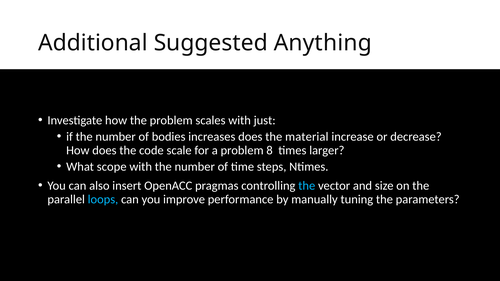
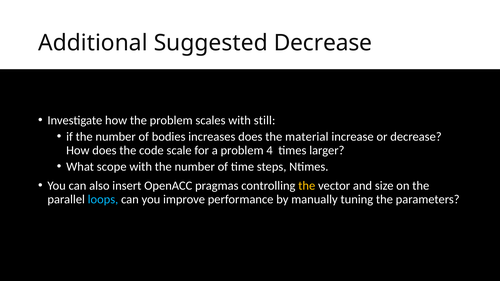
Suggested Anything: Anything -> Decrease (323, 43)
just: just -> still (265, 120)
8: 8 -> 4 (270, 150)
the colour: light blue -> yellow (307, 186)
